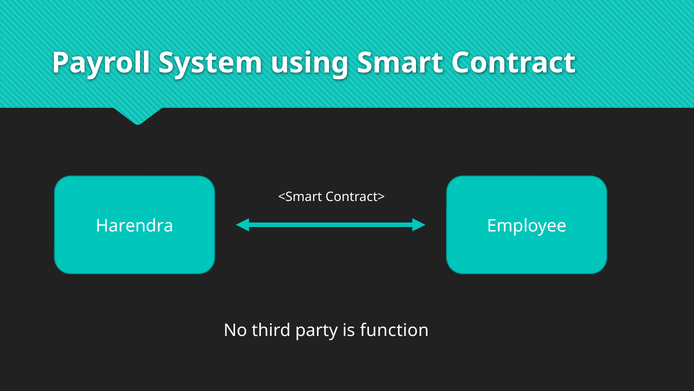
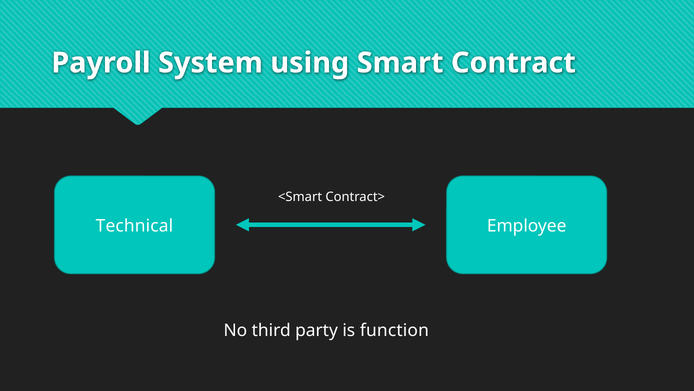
Harendra: Harendra -> Technical (134, 226)
